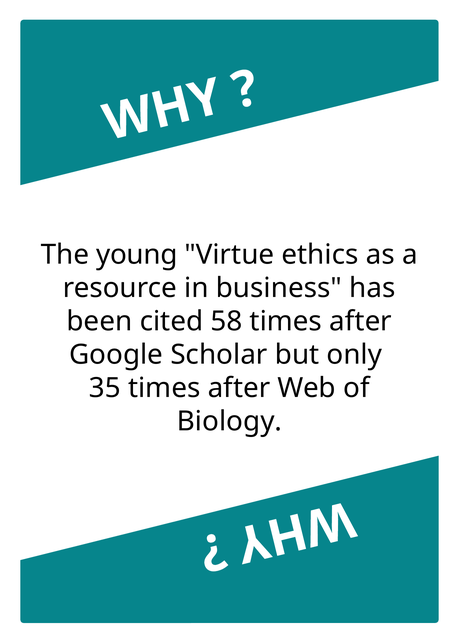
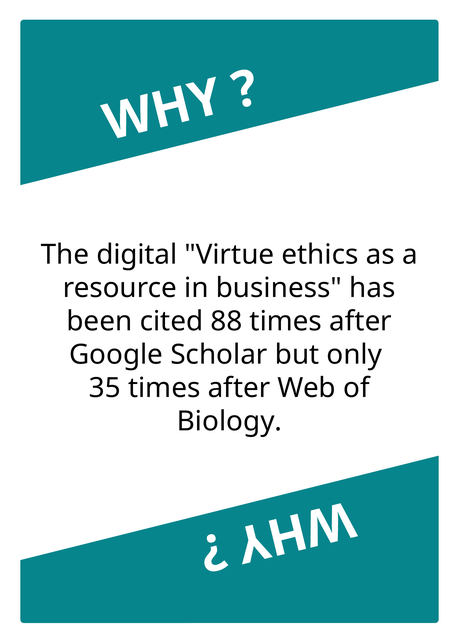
young: young -> digital (137, 255)
58: 58 -> 88 (226, 322)
